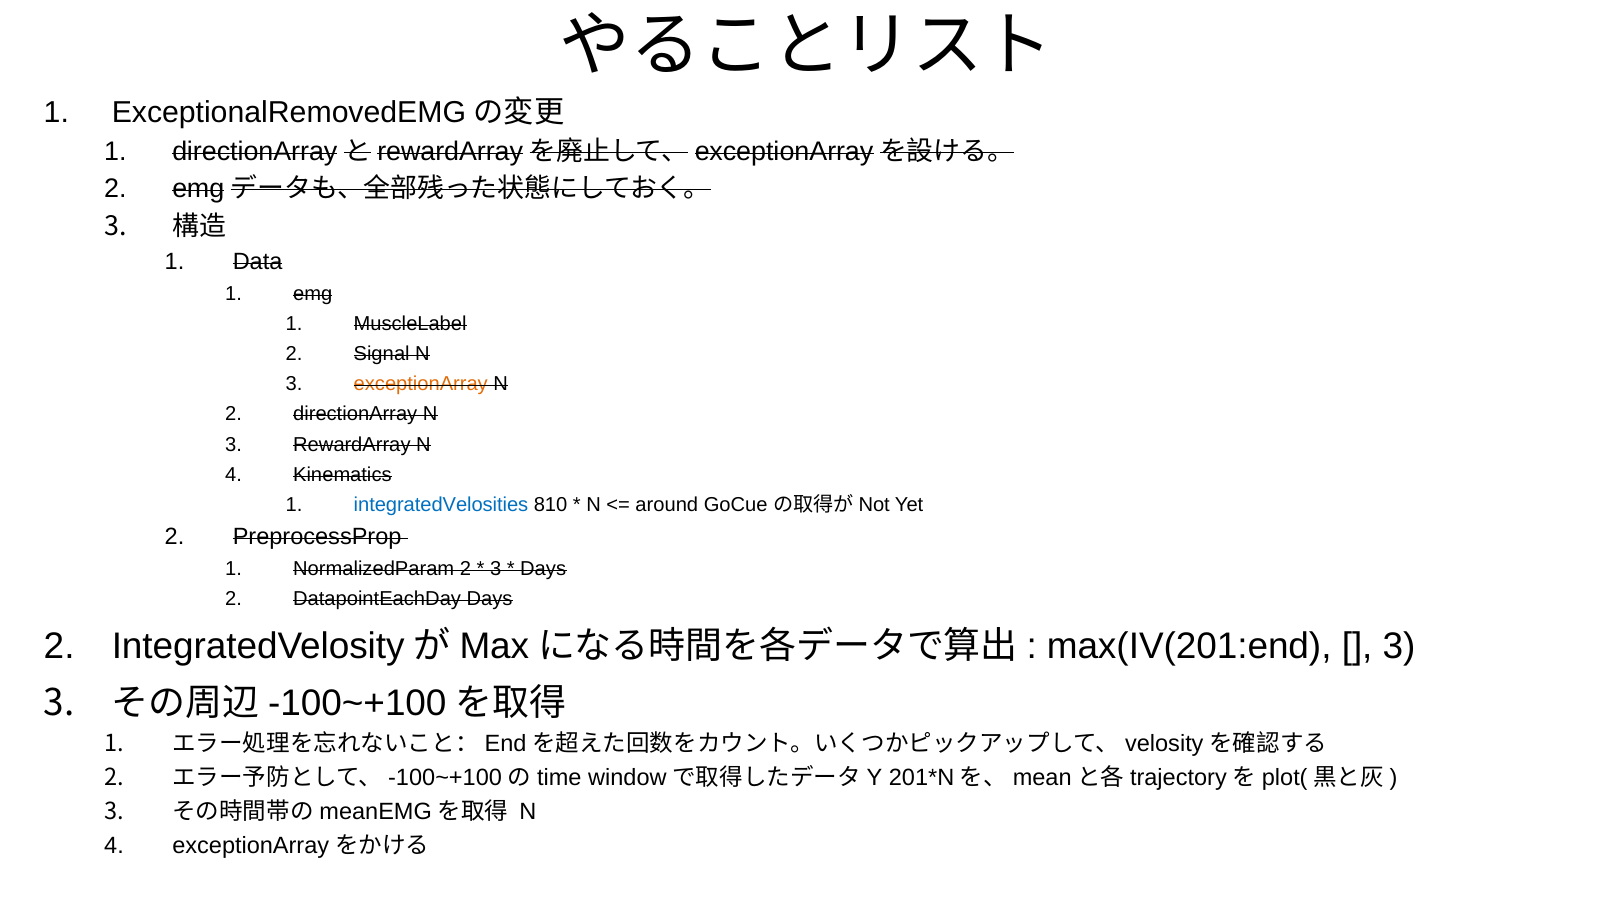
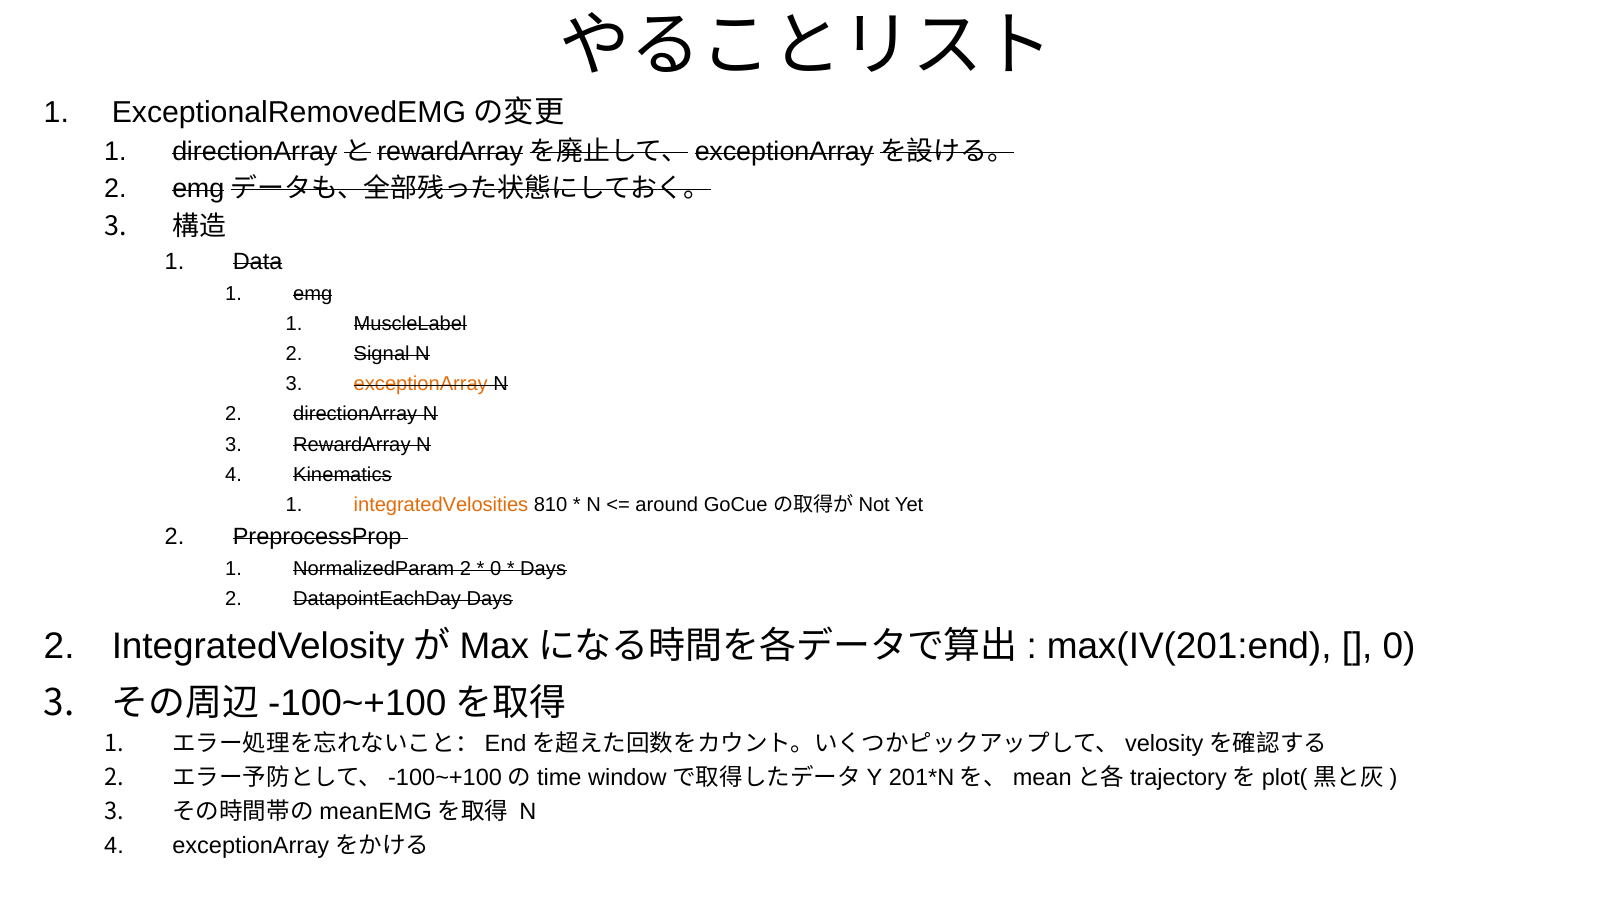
integratedVelosities colour: blue -> orange (441, 505)
3: 3 -> 0 (496, 569)
3: 3 -> 0 (1399, 647)
